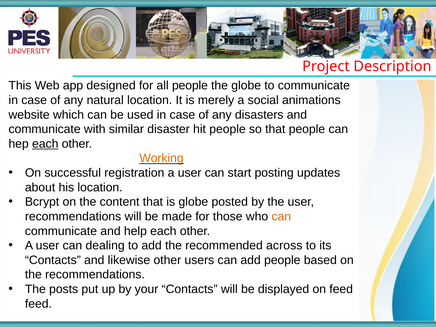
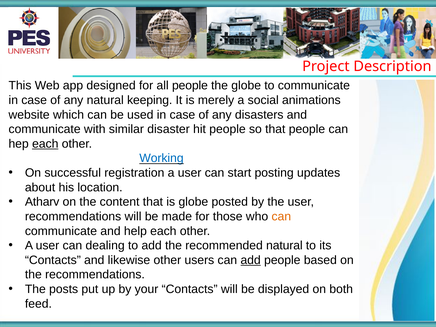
natural location: location -> keeping (150, 100)
Working colour: orange -> blue (161, 158)
Bcrypt: Bcrypt -> Atharv (42, 202)
recommended across: across -> natural (284, 246)
add underline: none -> present (251, 260)
on feed: feed -> both (341, 289)
